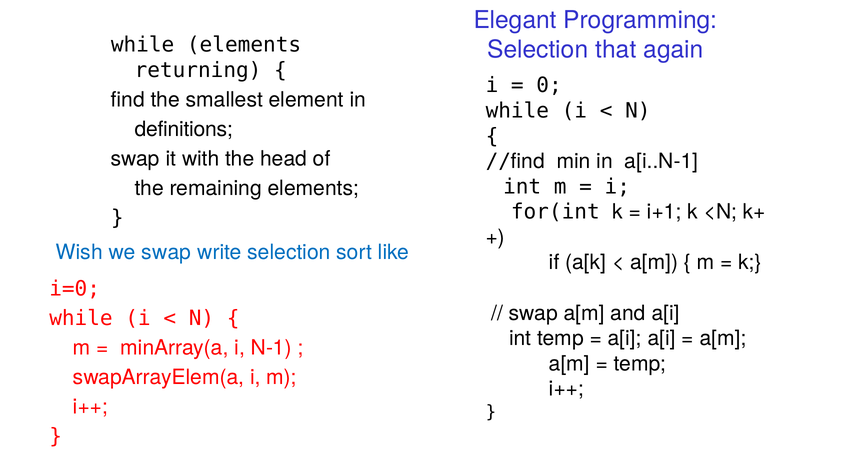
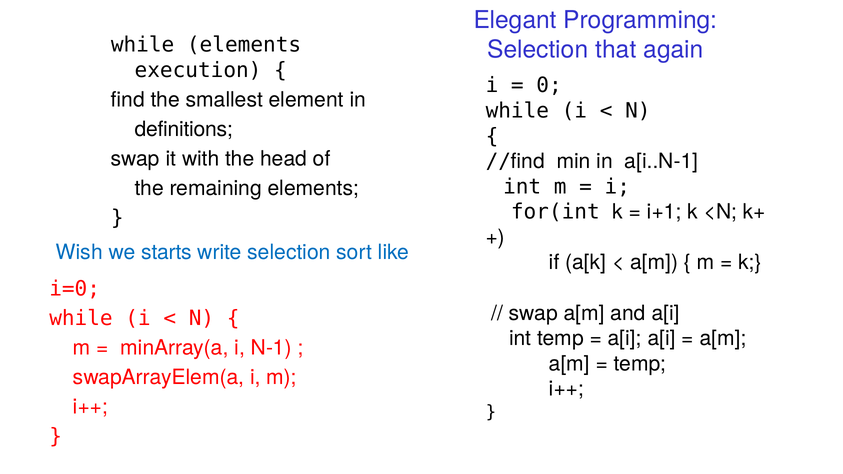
returning: returning -> execution (198, 70)
we swap: swap -> starts (166, 253)
